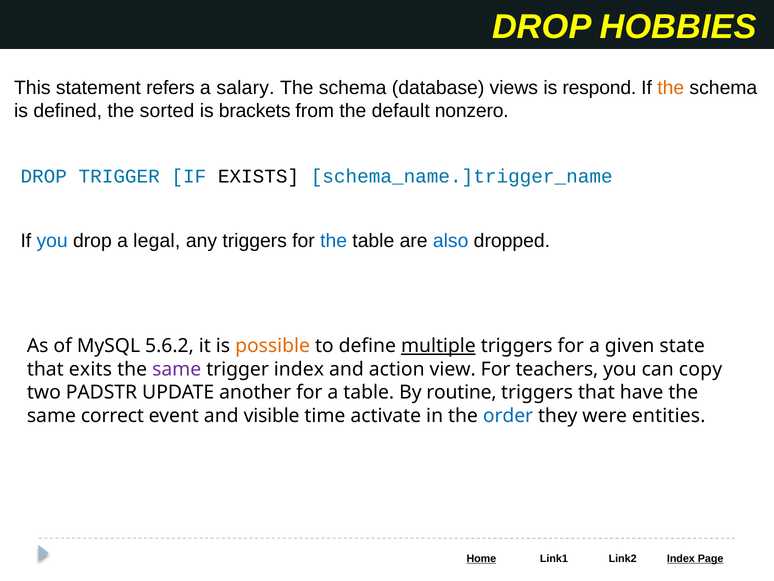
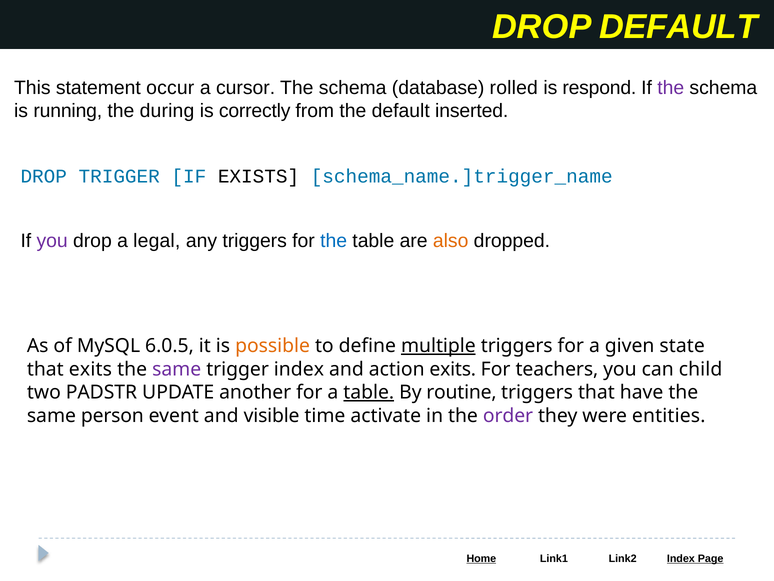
DROP HOBBIES: HOBBIES -> DEFAULT (678, 27)
refers: refers -> occur (170, 88)
salary: salary -> cursor (246, 88)
views: views -> rolled (514, 88)
the colour: orange -> purple (671, 88)
defined: defined -> running (68, 111)
sorted: sorted -> during (167, 111)
brackets: brackets -> correctly (255, 111)
nonzero: nonzero -> inserted (472, 111)
you colour: blue -> purple (52, 241)
also colour: blue -> orange (451, 241)
5.6.2: 5.6.2 -> 6.0.5 (169, 346)
action view: view -> exits (453, 369)
copy: copy -> child (701, 369)
table underline: none -> present (369, 392)
correct: correct -> person (112, 415)
order colour: blue -> purple (508, 415)
